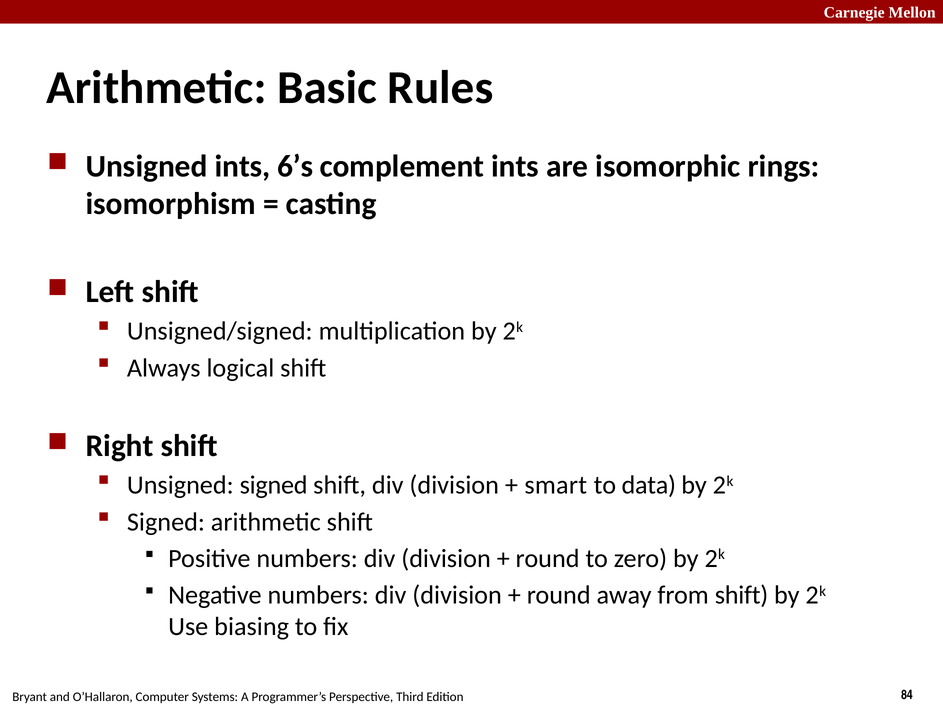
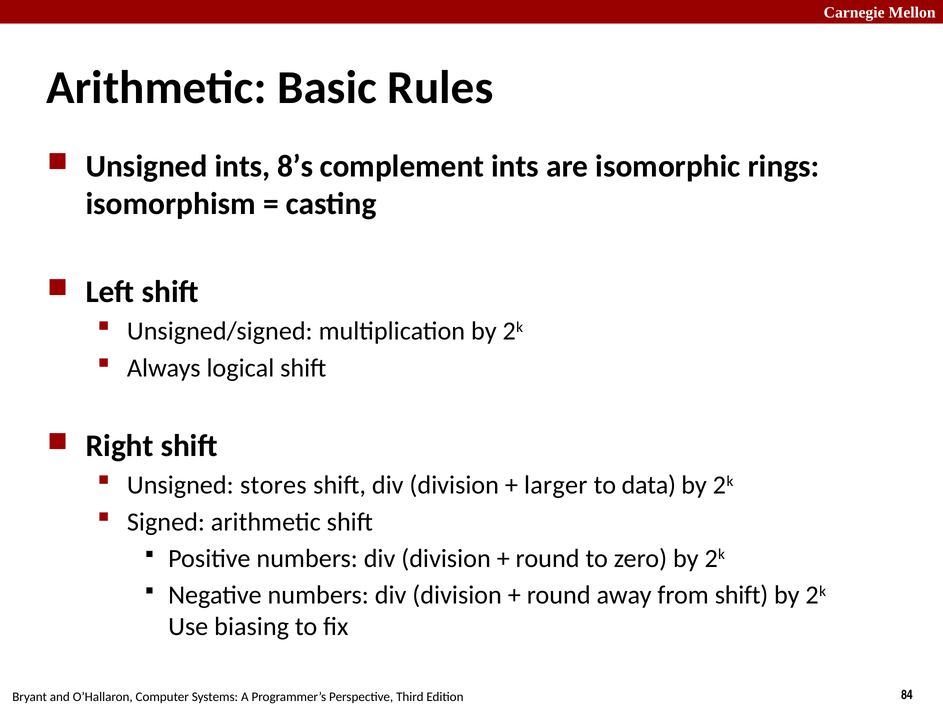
6’s: 6’s -> 8’s (295, 166)
Unsigned signed: signed -> stores (273, 485)
smart: smart -> larger (556, 485)
